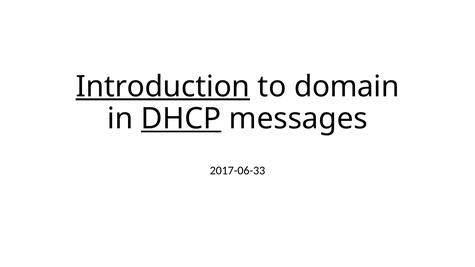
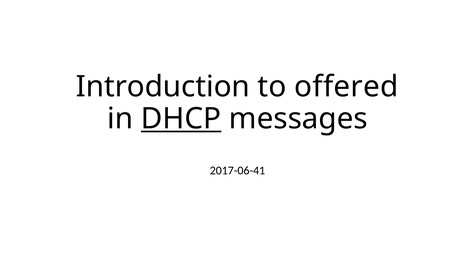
Introduction underline: present -> none (163, 87)
domain: domain -> offered (346, 87)
2017-06-33: 2017-06-33 -> 2017-06-41 (237, 171)
